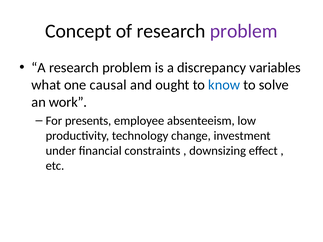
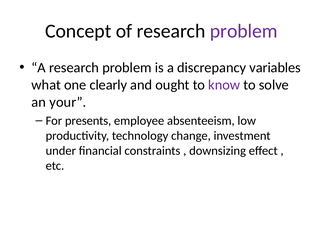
causal: causal -> clearly (108, 85)
know colour: blue -> purple (224, 85)
work: work -> your (68, 102)
